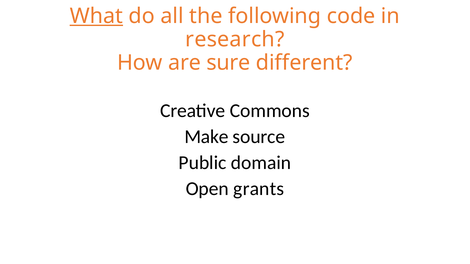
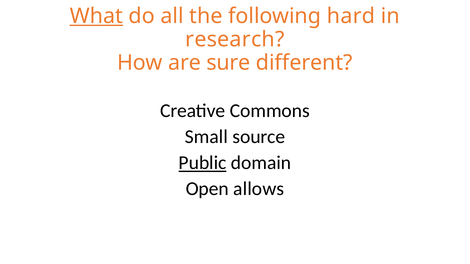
code: code -> hard (351, 16)
Make: Make -> Small (206, 137)
Public underline: none -> present (203, 163)
grants: grants -> allows (259, 189)
